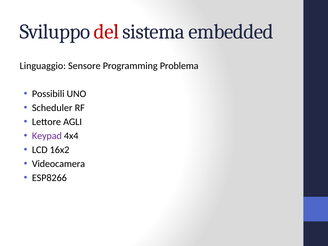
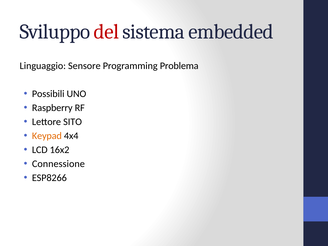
Scheduler: Scheduler -> Raspberry (52, 108)
AGLI: AGLI -> SITO (73, 122)
Keypad colour: purple -> orange (47, 136)
Videocamera: Videocamera -> Connessione (58, 164)
